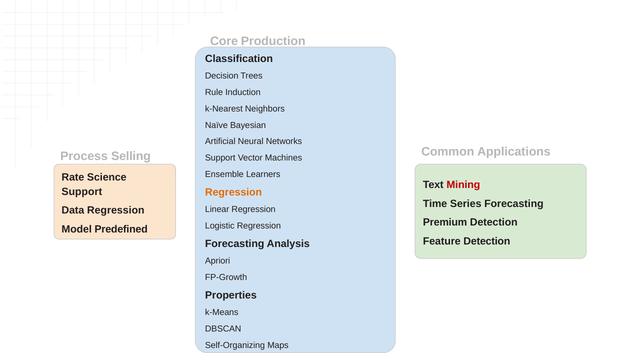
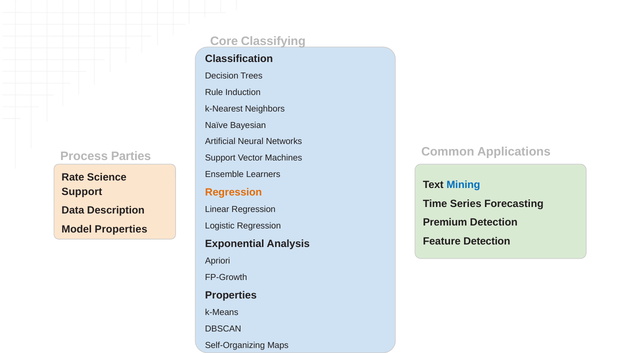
Production: Production -> Classifying (273, 41)
Selling: Selling -> Parties (131, 157)
Mining colour: red -> blue (463, 185)
Data Regression: Regression -> Description (116, 211)
Model Predefined: Predefined -> Properties (121, 229)
Forecasting: Forecasting -> Exponential (235, 244)
